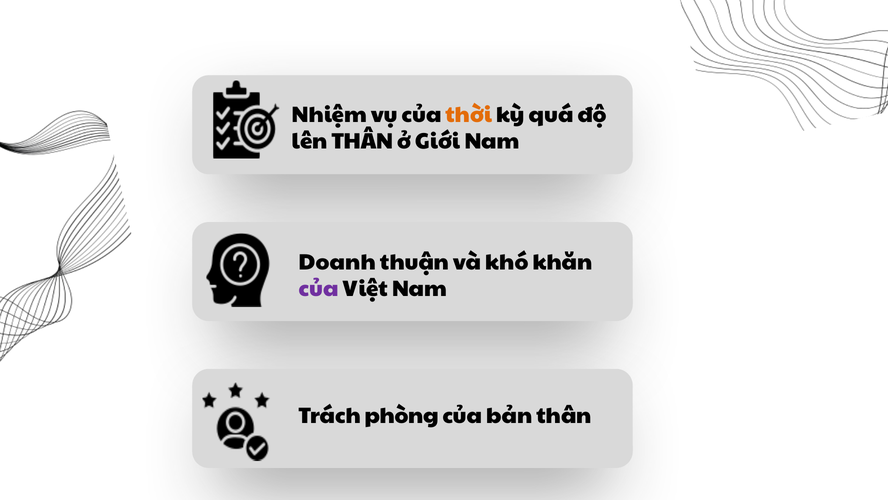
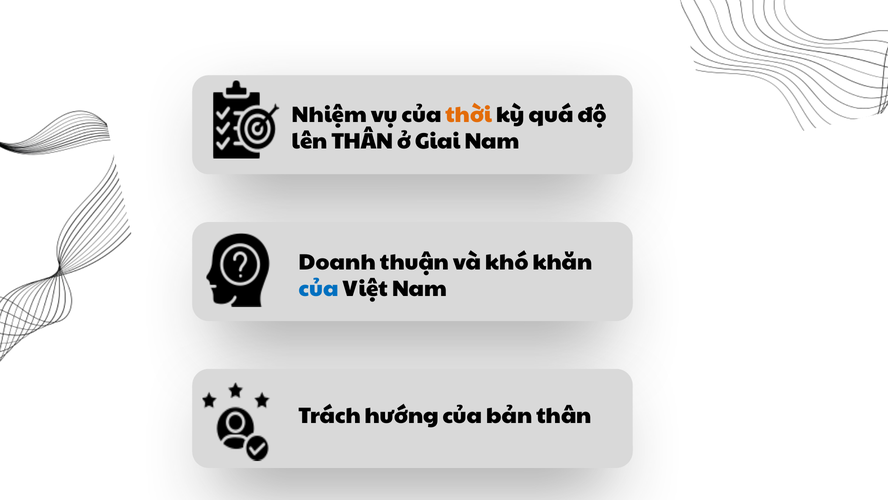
Giới: Giới -> Giai (438, 142)
của colour: purple -> blue (319, 289)
phòng: phòng -> hướng (402, 416)
